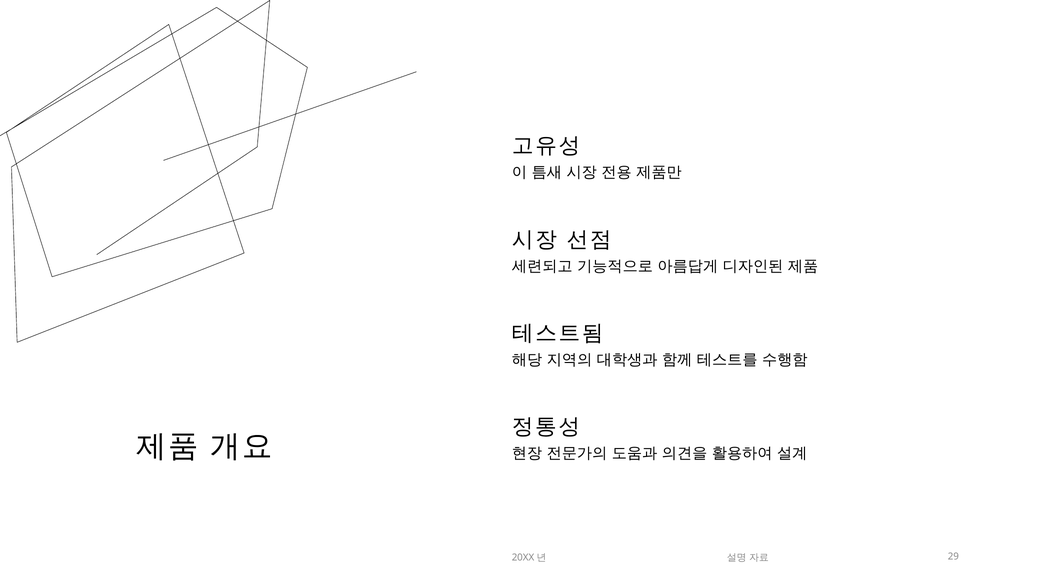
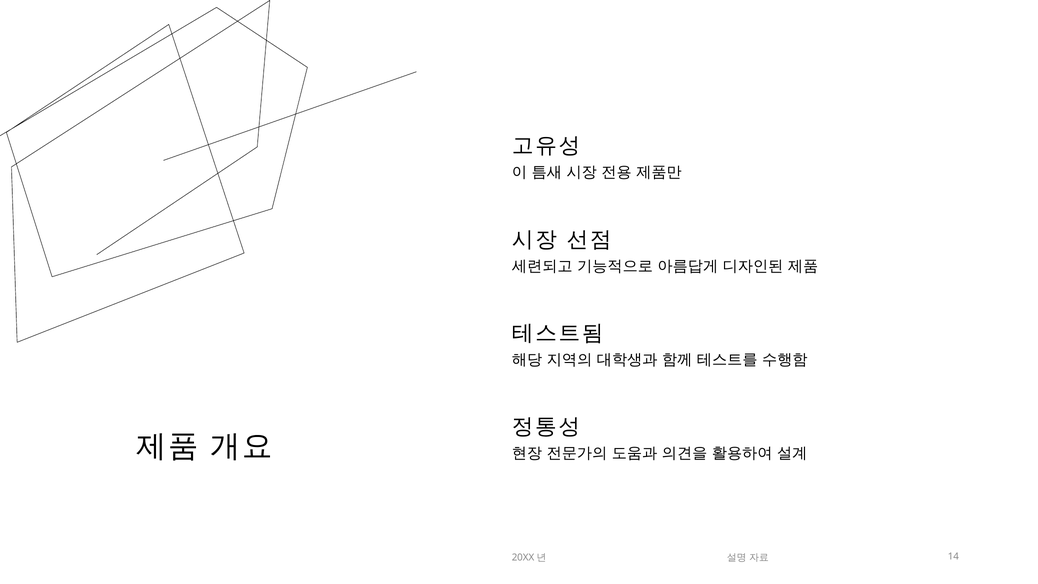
29: 29 -> 14 (953, 557)
